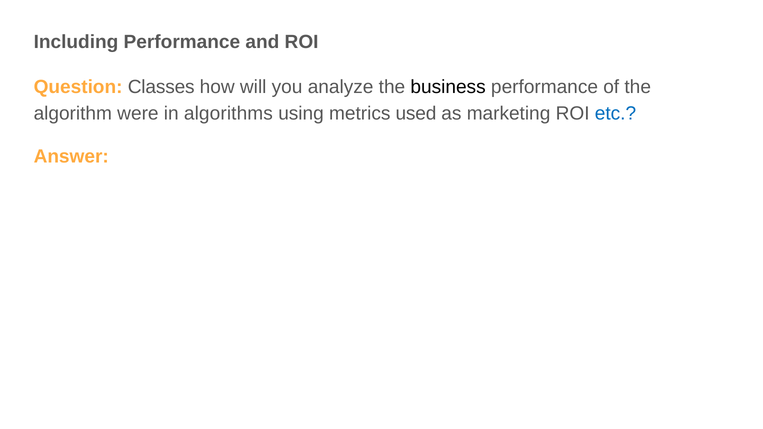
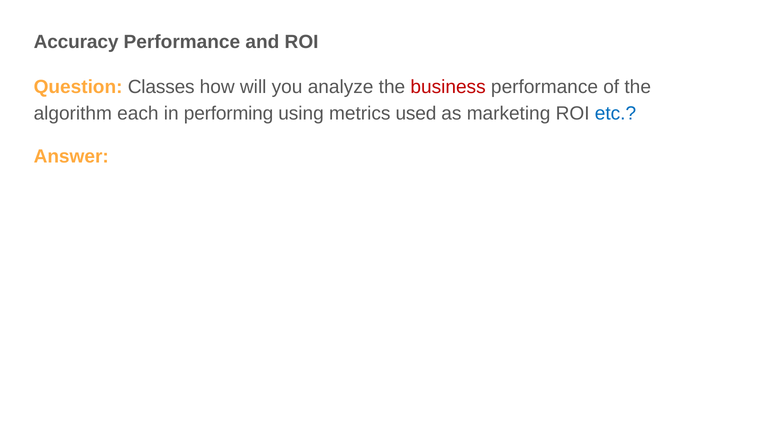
Including: Including -> Accuracy (76, 42)
business colour: black -> red (448, 87)
were: were -> each (138, 113)
algorithms: algorithms -> performing (229, 113)
